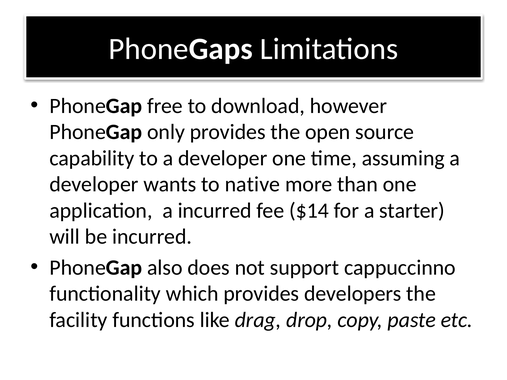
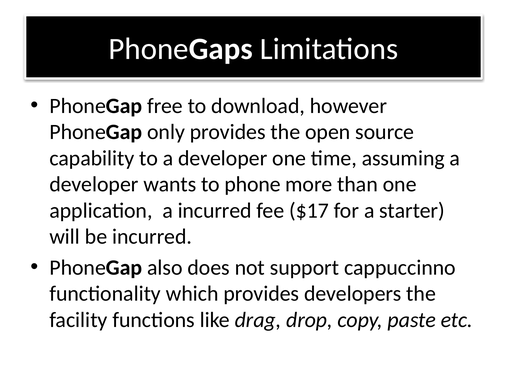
native: native -> phone (253, 185)
$14: $14 -> $17 (309, 211)
